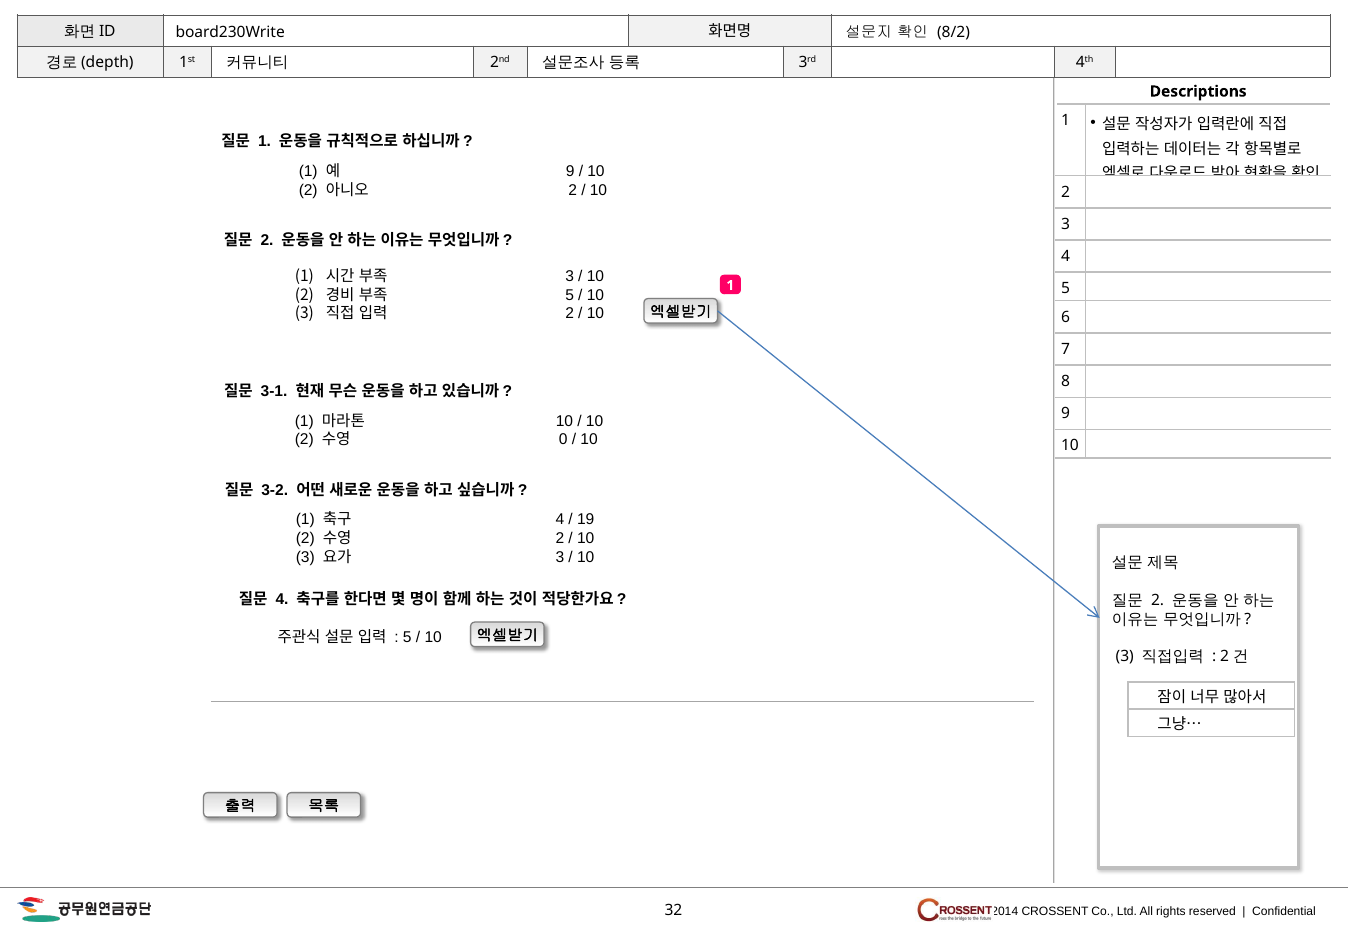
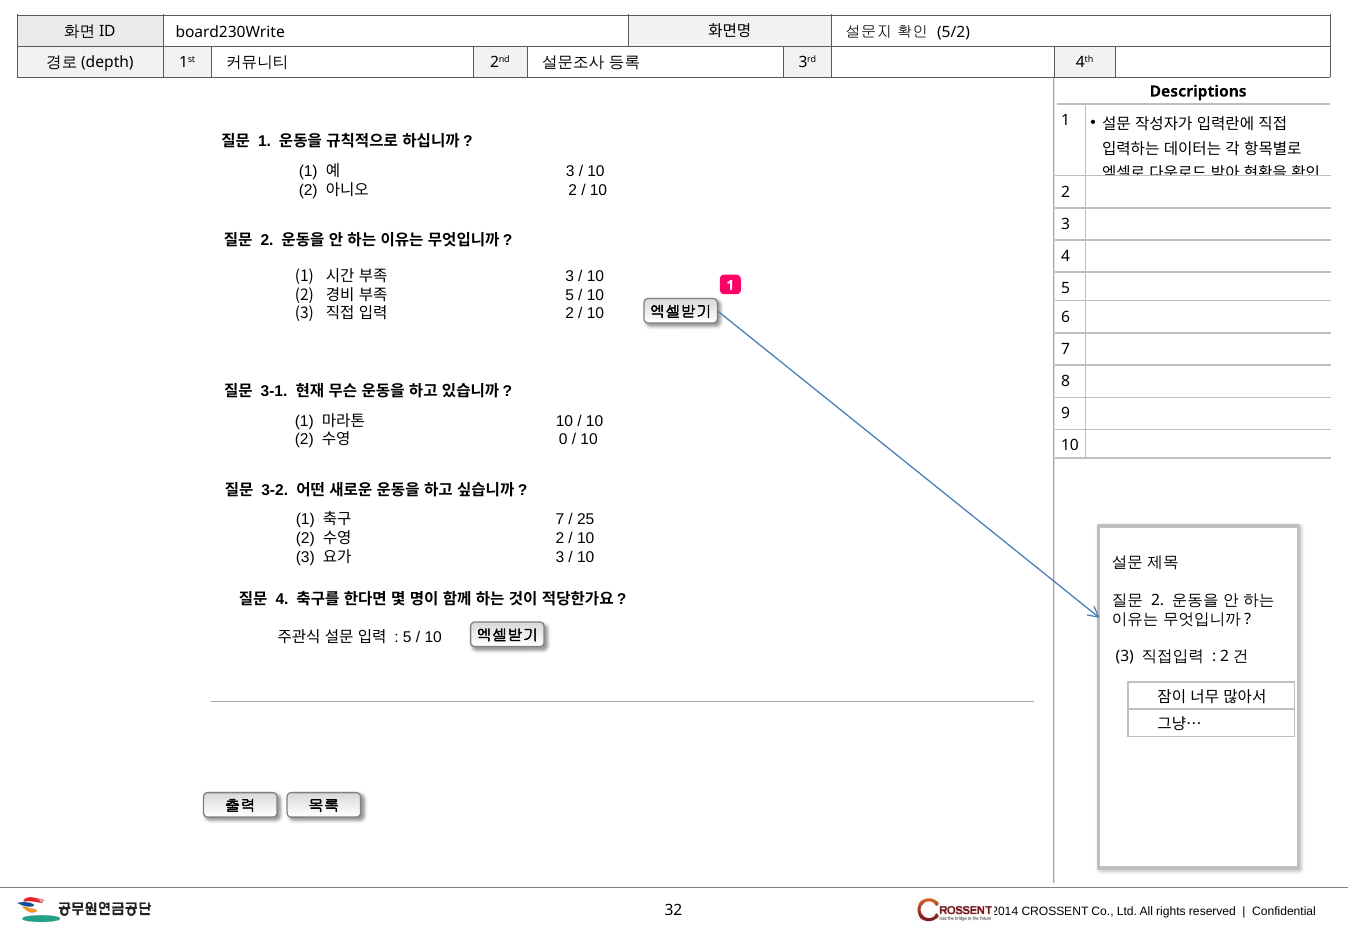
8/2: 8/2 -> 5/2 (953, 32)
9: 9 -> 3 (570, 171)
4: 4 -> 7 (560, 520)
19: 19 -> 25 (586, 520)
